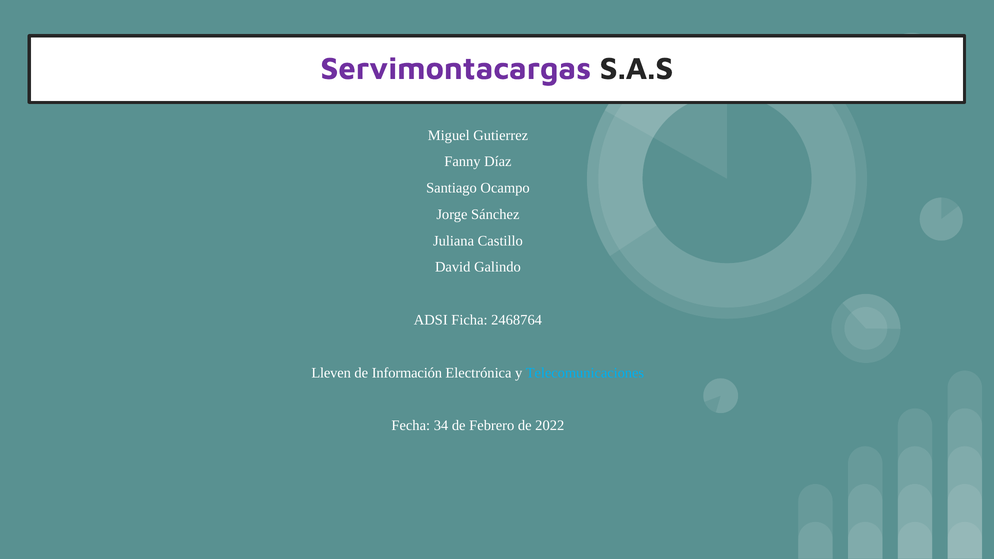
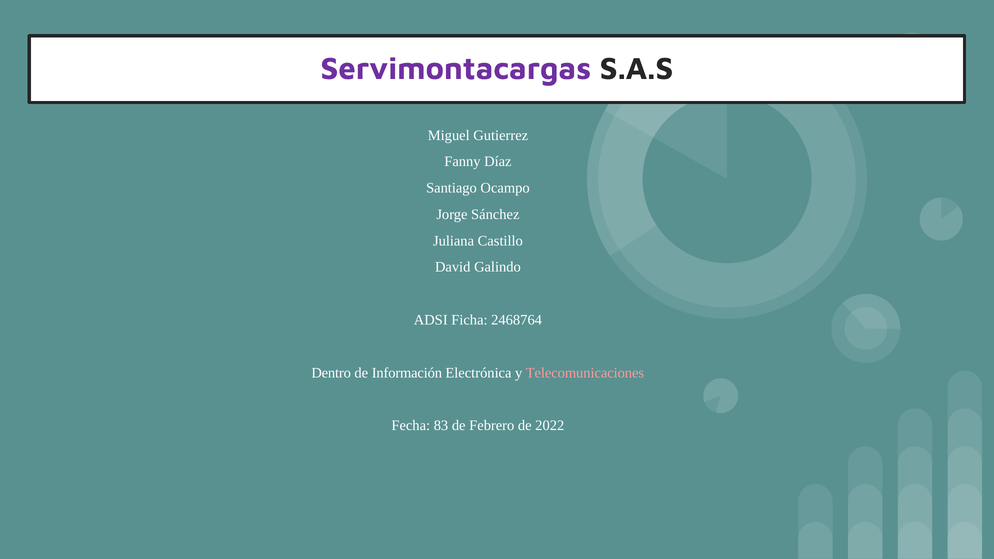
Lleven: Lleven -> Dentro (331, 373)
Telecomunicaciones colour: light blue -> pink (585, 373)
34: 34 -> 83 (441, 426)
